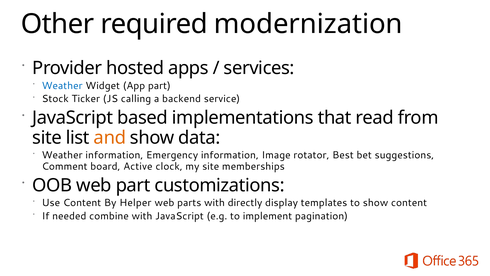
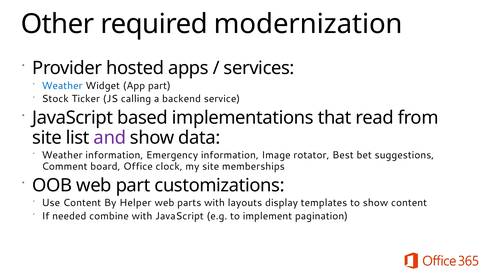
and colour: orange -> purple (110, 138)
Active: Active -> Office (138, 166)
directly: directly -> layouts (245, 203)
